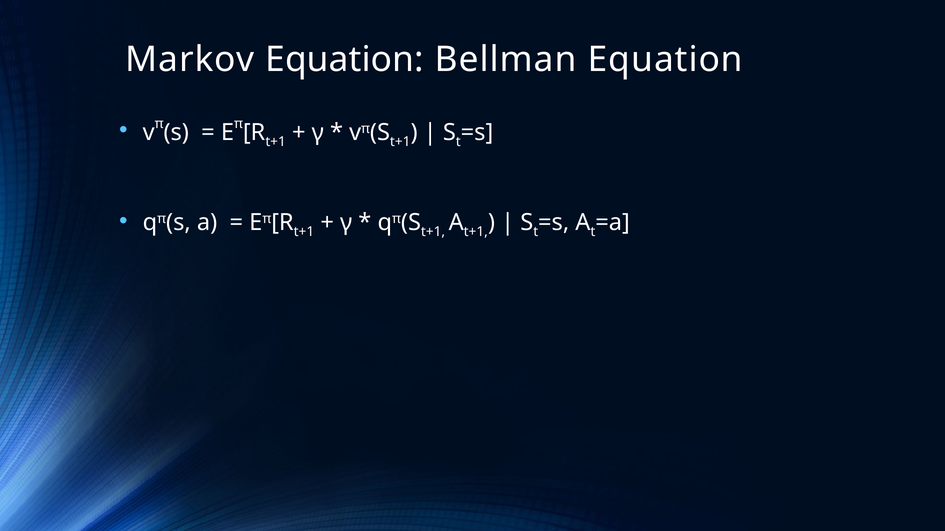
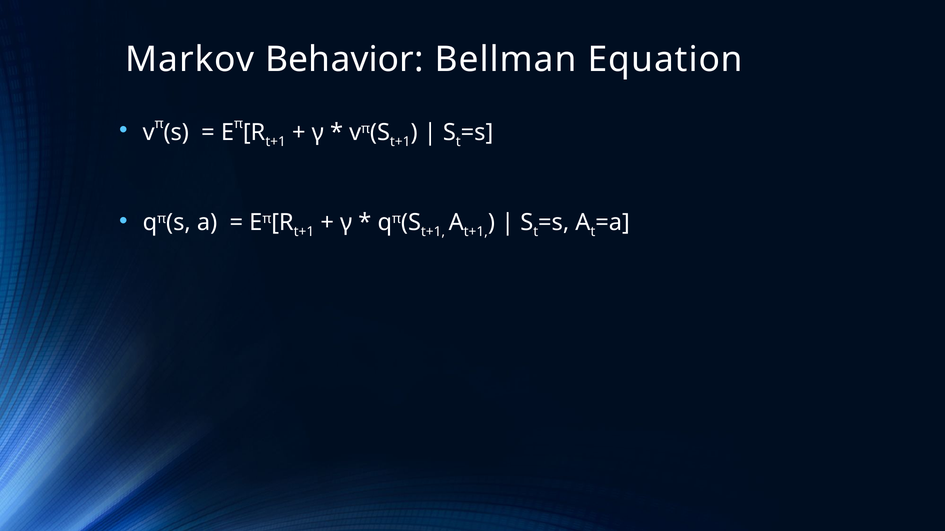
Markov Equation: Equation -> Behavior (344, 60)
